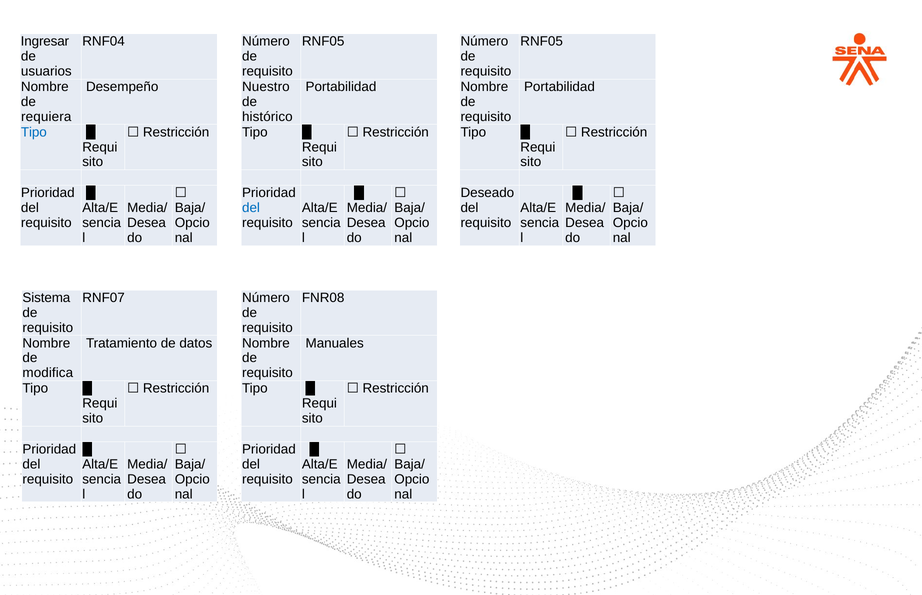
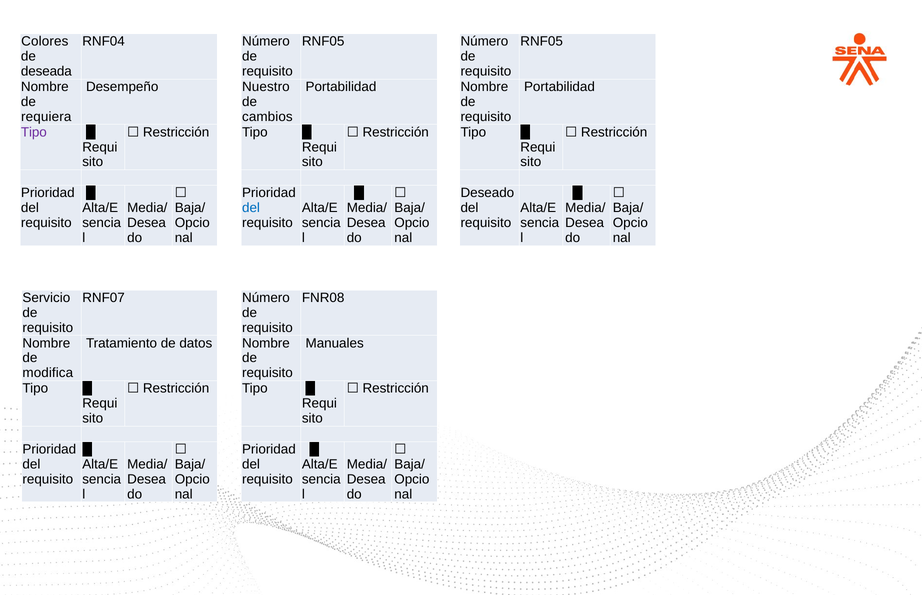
Ingresar: Ingresar -> Colores (45, 41)
usuarios: usuarios -> deseada (46, 71)
histórico: histórico -> cambios (267, 117)
Tipo colour: blue -> purple (34, 132)
Sistema: Sistema -> Servicio (46, 298)
